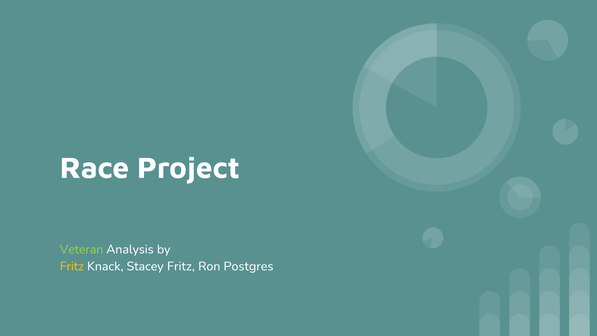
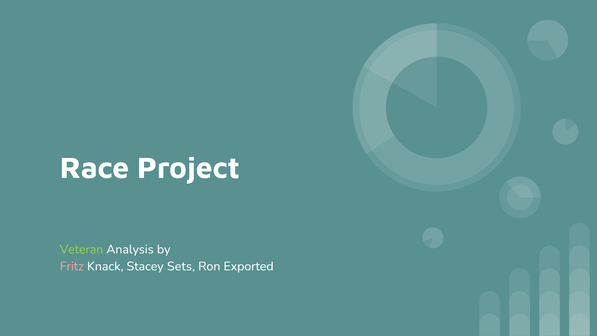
Fritz colour: yellow -> pink (72, 266)
Stacey Fritz: Fritz -> Sets (181, 266)
Postgres: Postgres -> Exported (249, 266)
